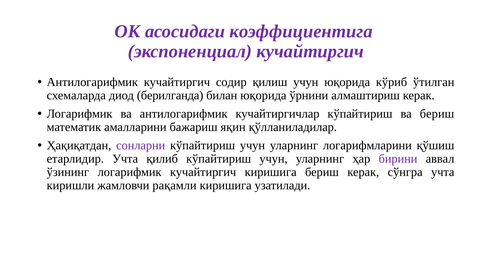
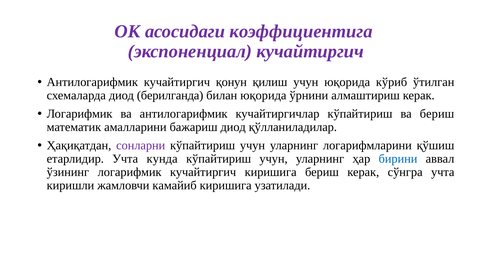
содир: содир -> қонун (231, 82)
бажариш яқин: яқин -> диод (233, 127)
қилиб: қилиб -> кунда (162, 159)
бирини colour: purple -> blue (398, 159)
рақамли: рақамли -> камайиб (175, 185)
